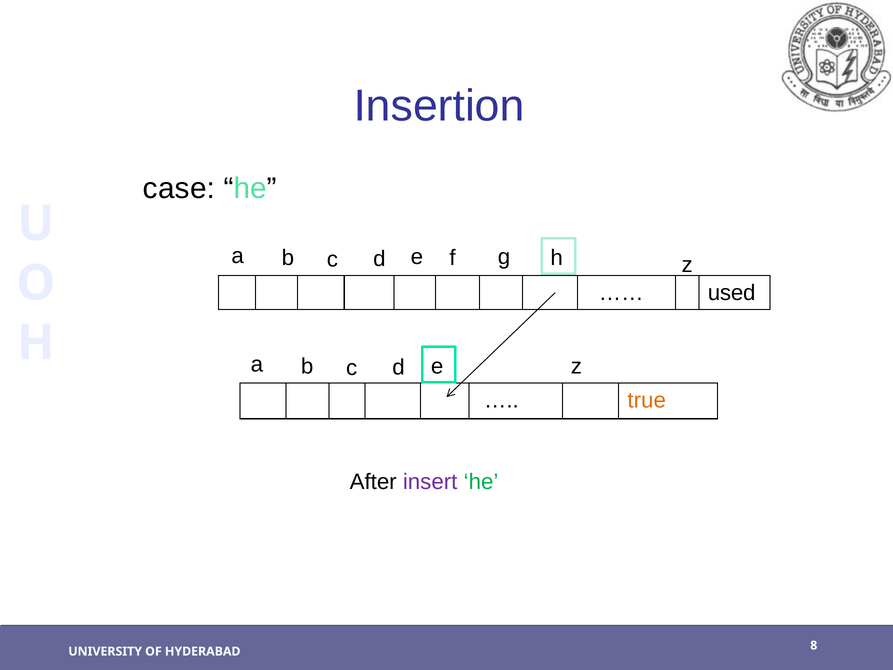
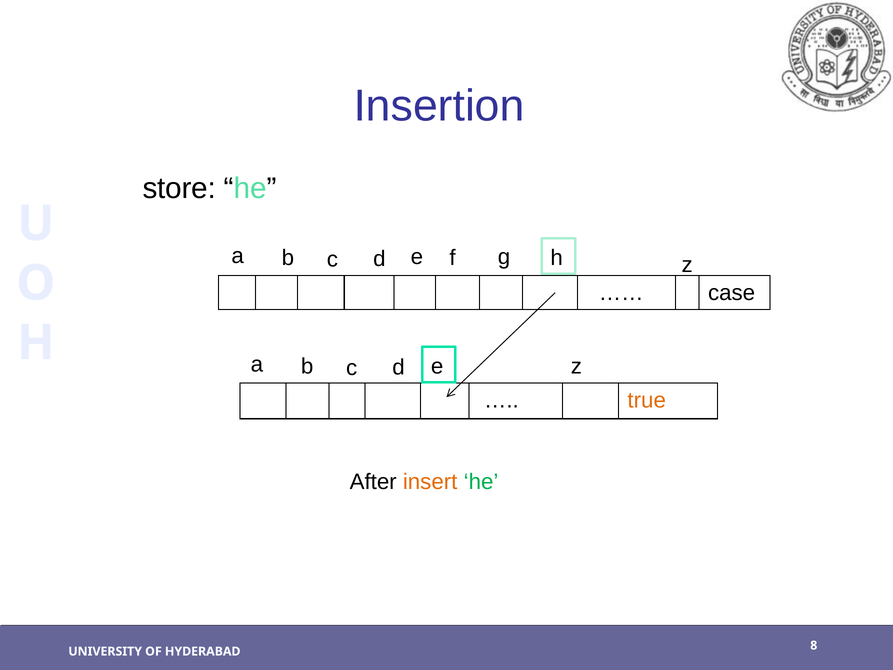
case: case -> store (179, 188)
used: used -> case (732, 293)
insert colour: purple -> orange (430, 482)
